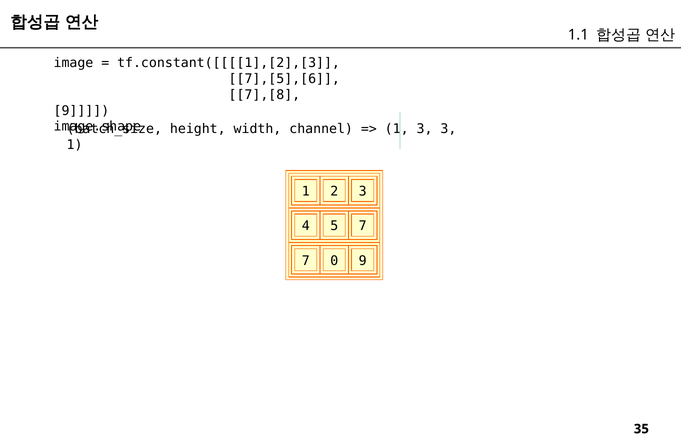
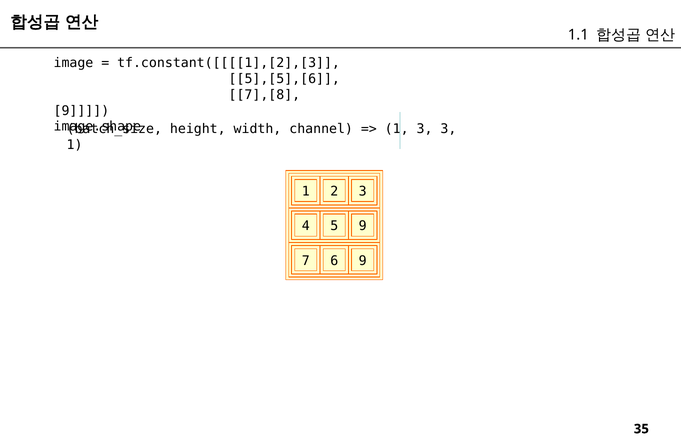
7],[5],[6: 7],[5],[6 -> 5],[5],[6 (284, 79)
7: 7 -> 9 (363, 226)
0: 0 -> 6 (334, 261)
